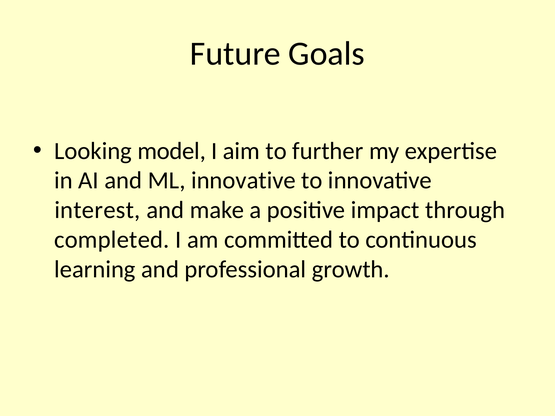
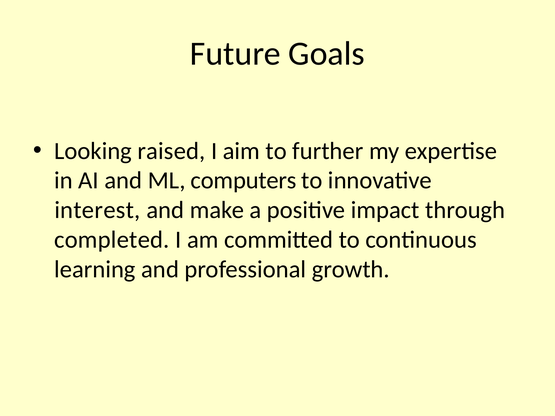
model: model -> raised (171, 151)
ML innovative: innovative -> computers (244, 181)
